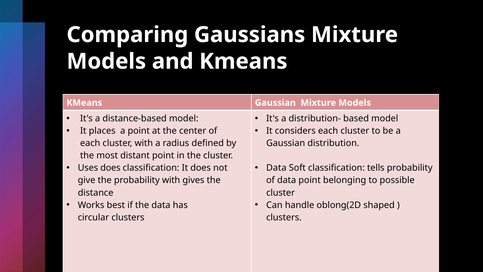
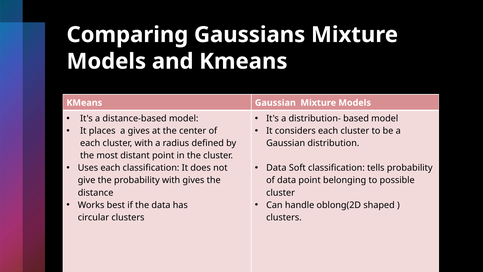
a point: point -> gives (139, 131)
Uses does: does -> each (110, 168)
